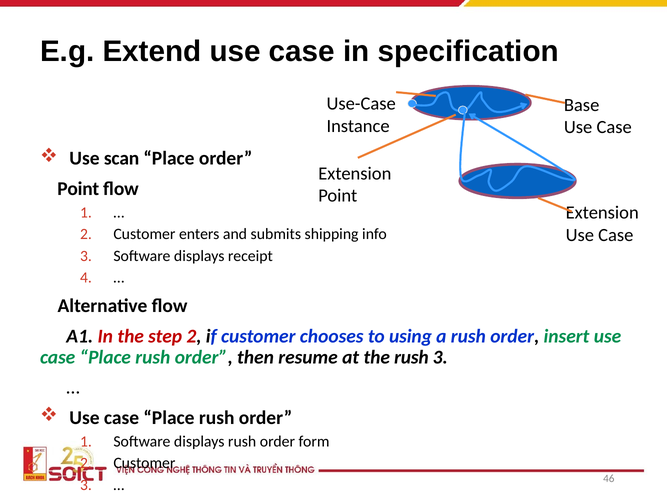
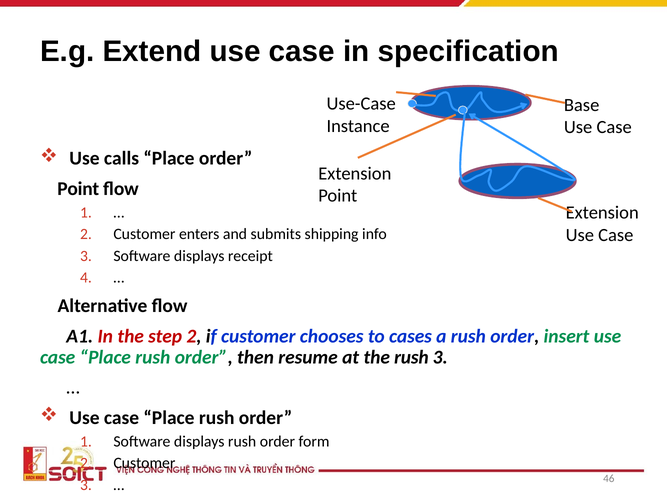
scan: scan -> calls (121, 158)
using: using -> cases (410, 336)
